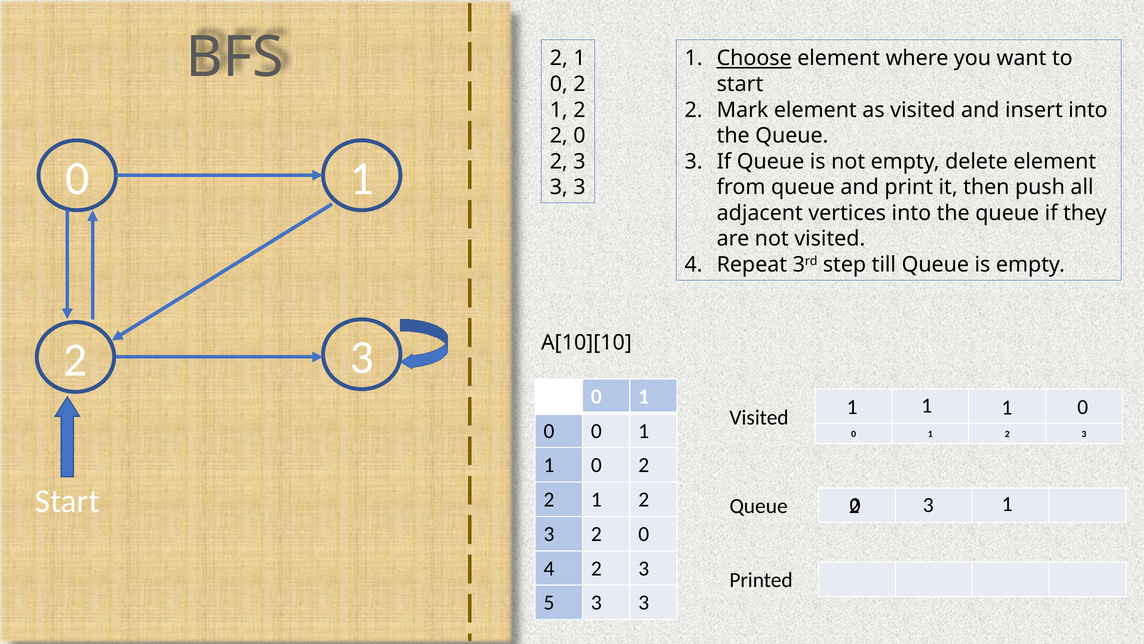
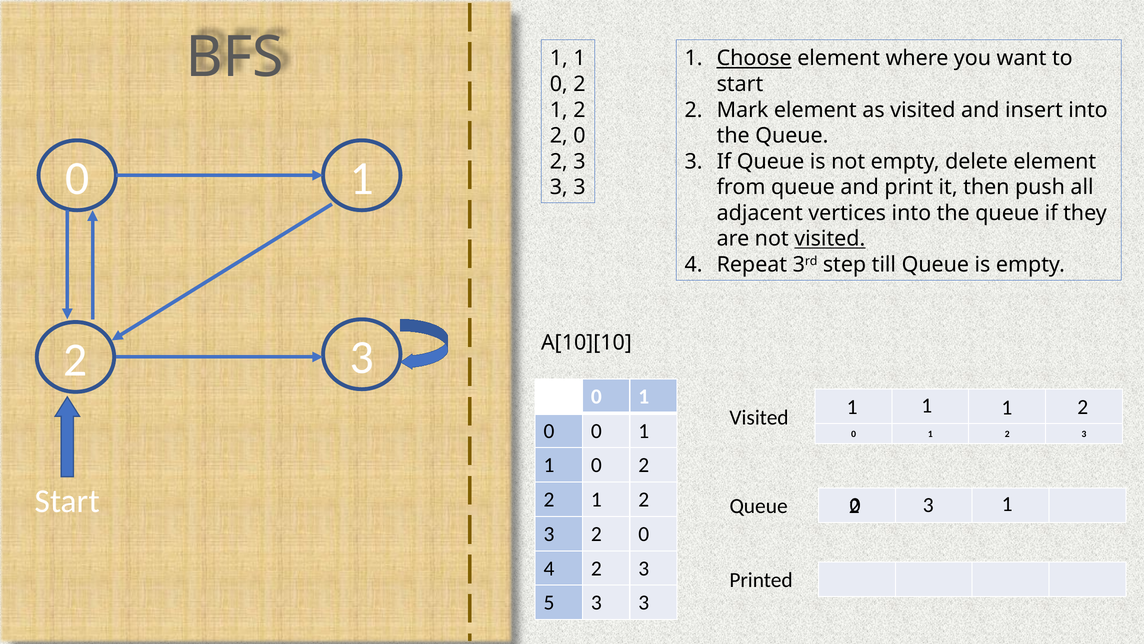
2: 2 -> 1 (559, 58)
visited underline: none -> present (830, 239)
0: 0 -> 2 (1083, 407)
